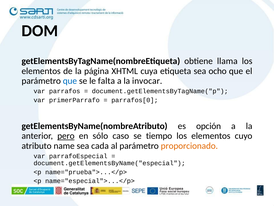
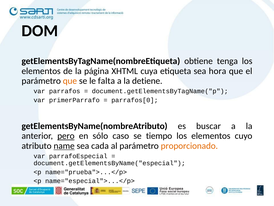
llama: llama -> tenga (227, 61)
ocho: ocho -> hora (218, 71)
que colour: blue -> orange (70, 81)
invocar: invocar -> detiene (147, 81)
opción: opción -> buscar (209, 126)
name underline: none -> present (64, 146)
